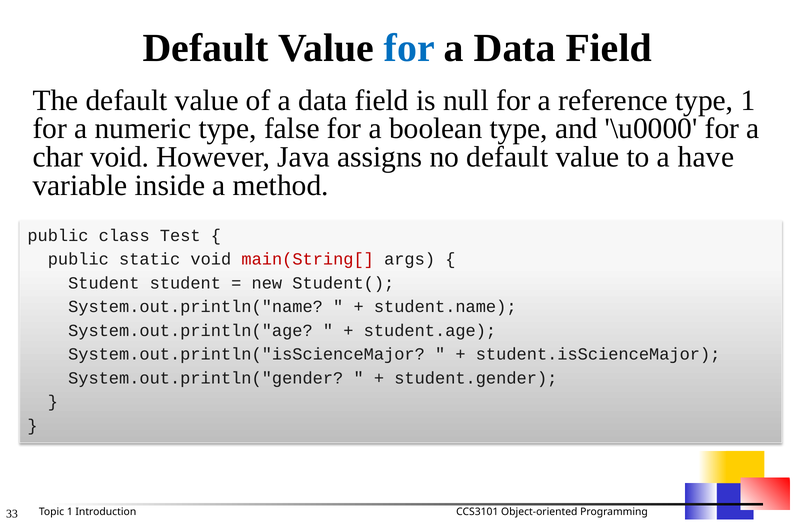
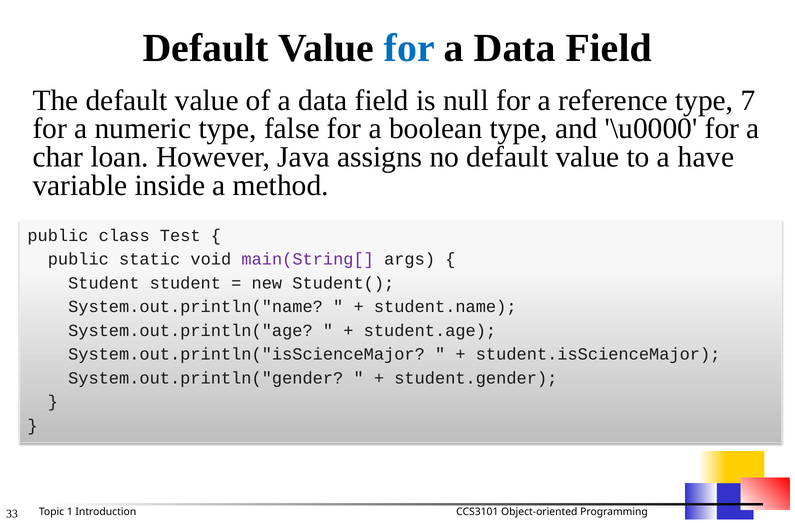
type 1: 1 -> 7 (748, 100)
char void: void -> loan (120, 157)
main(String[ colour: red -> purple (308, 259)
